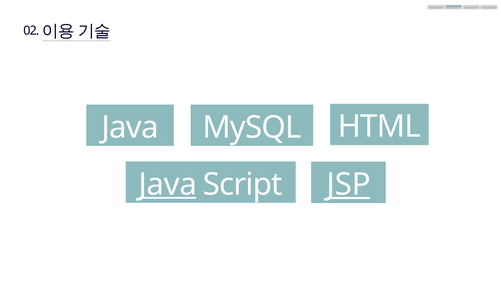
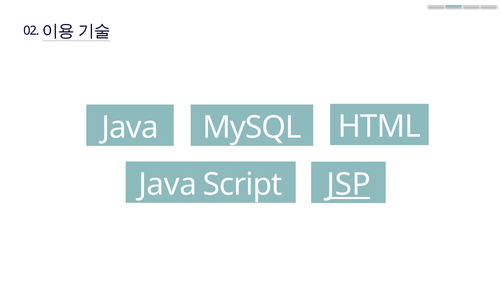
Java underline: present -> none (168, 184)
